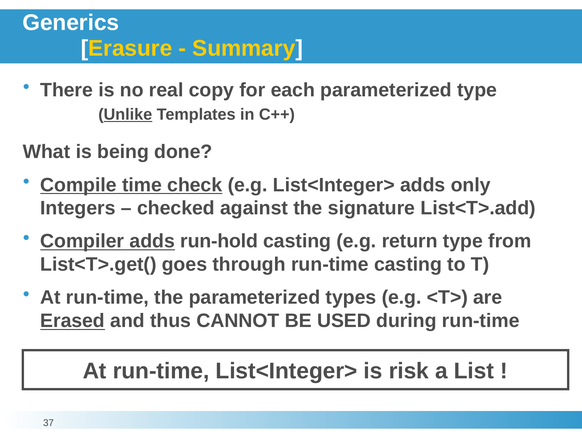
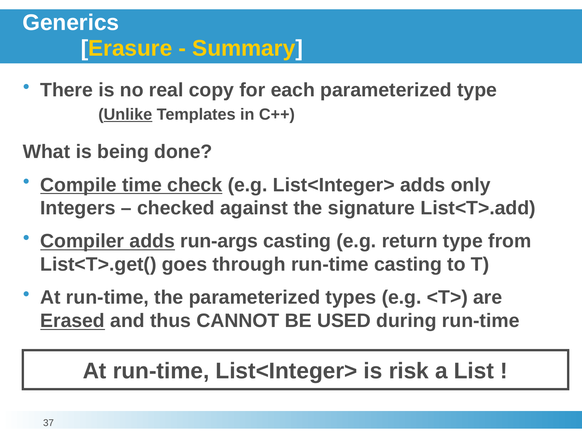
run-hold: run-hold -> run-args (219, 241)
